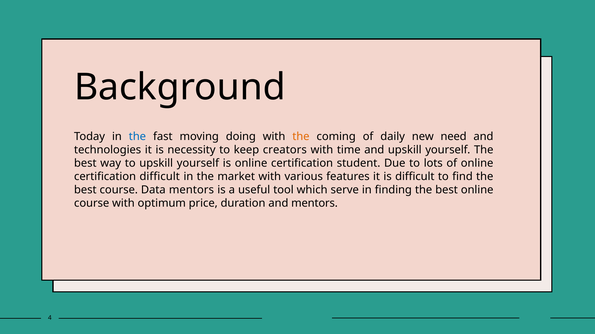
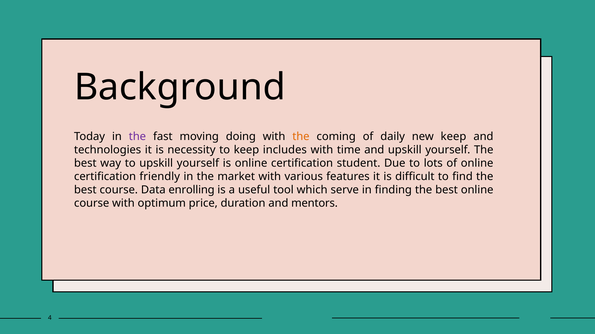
the colour: blue -> purple (137, 137)
new need: need -> keep (453, 137)
creators: creators -> includes (285, 150)
certification difficult: difficult -> friendly (160, 177)
Data mentors: mentors -> enrolling (192, 190)
